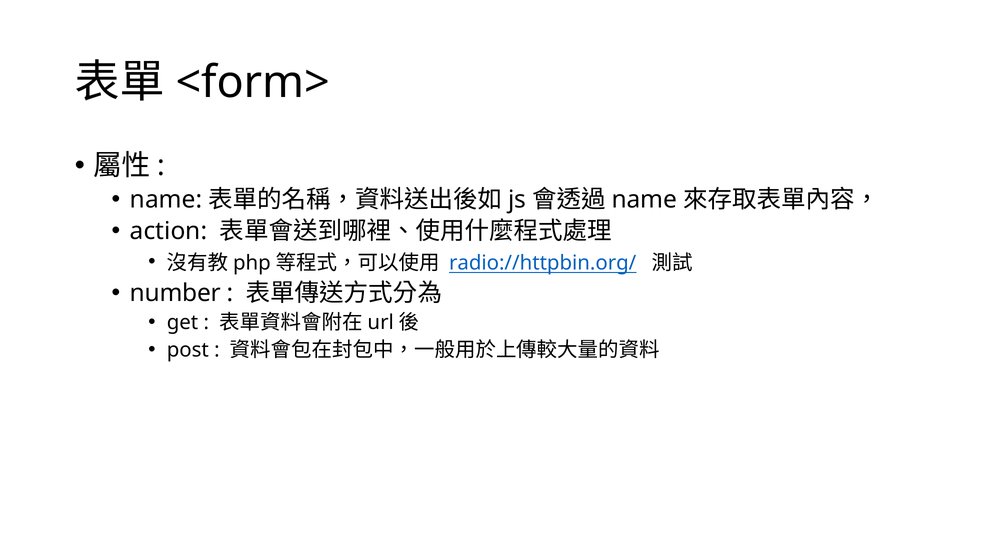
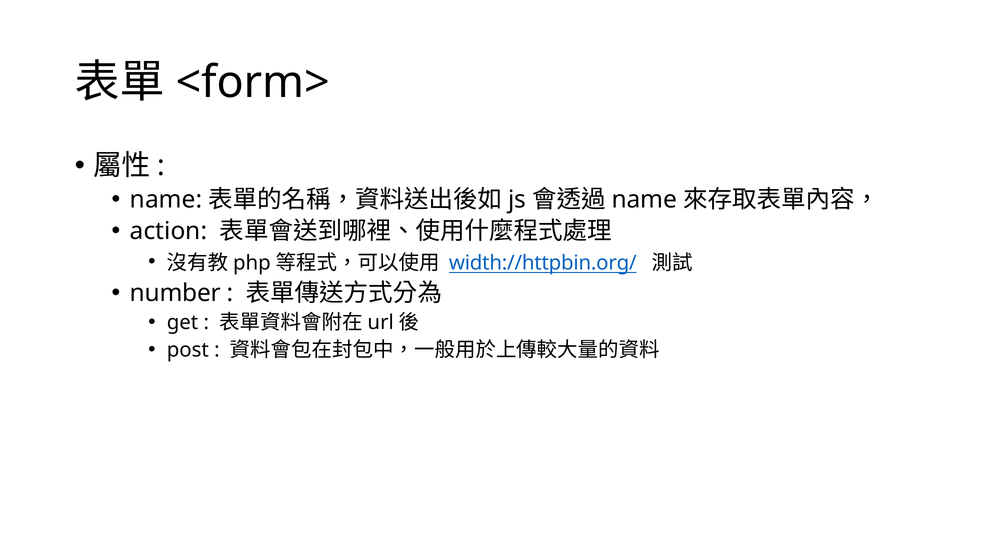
radio://httpbin.org/: radio://httpbin.org/ -> width://httpbin.org/ (543, 263)
